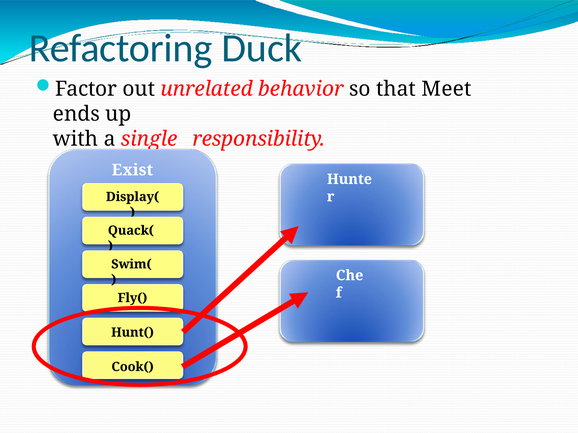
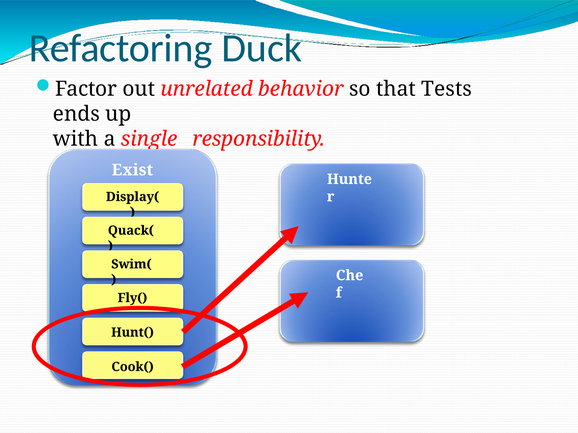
Meet: Meet -> Tests (447, 89)
